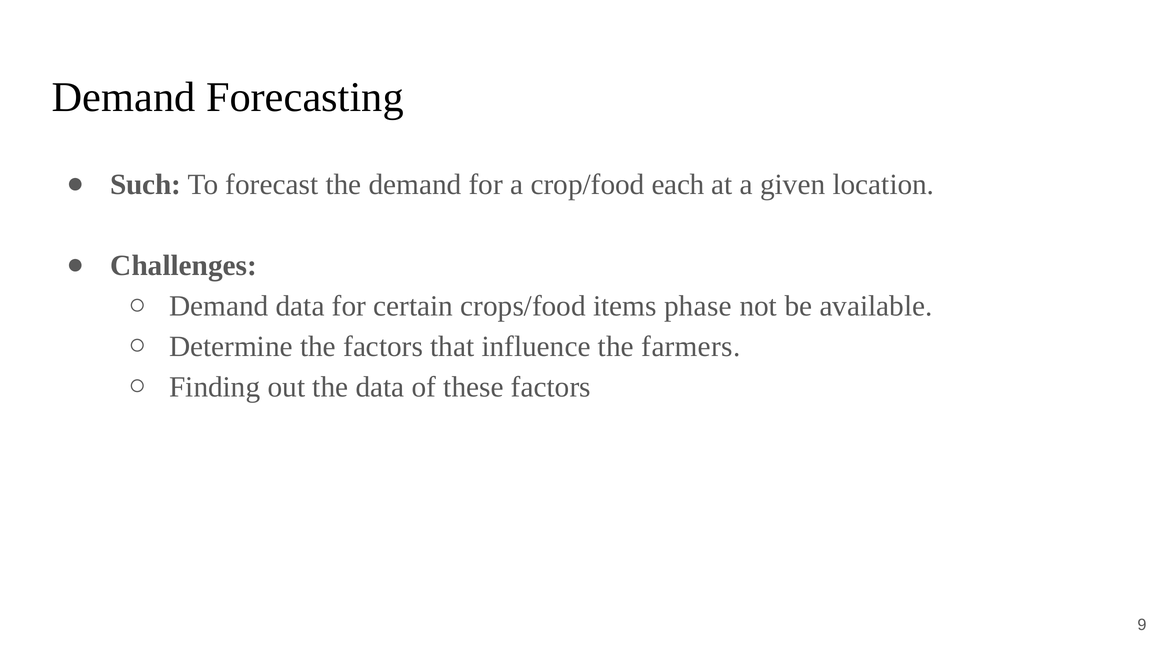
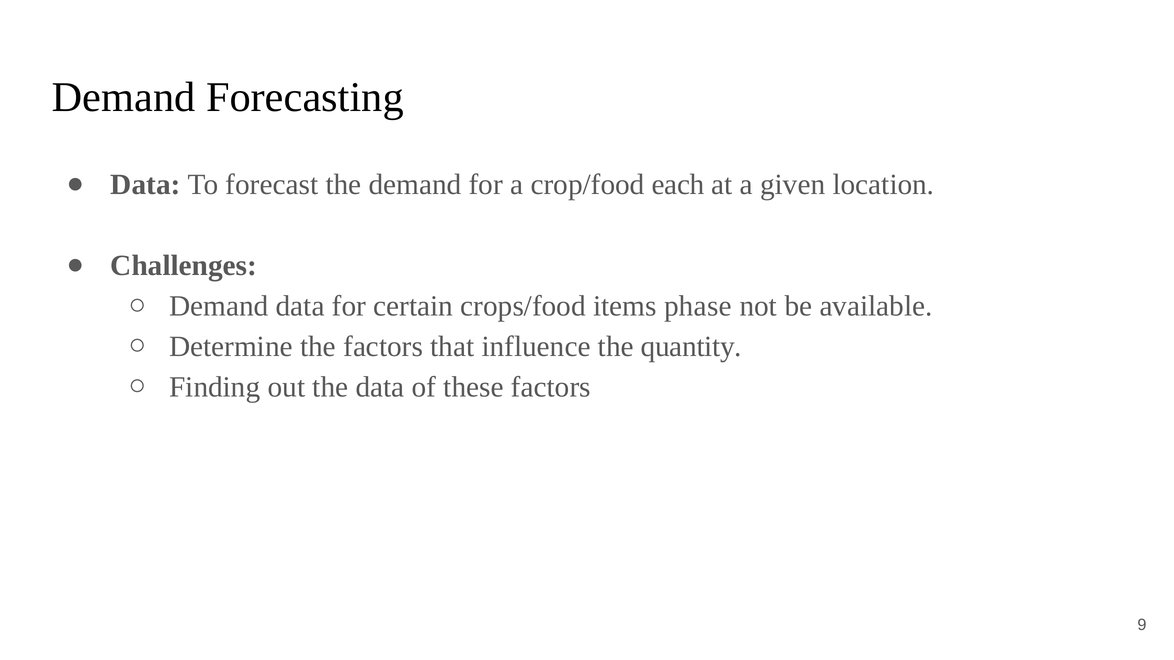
Such: Such -> Data (145, 185)
farmers: farmers -> quantity (691, 347)
